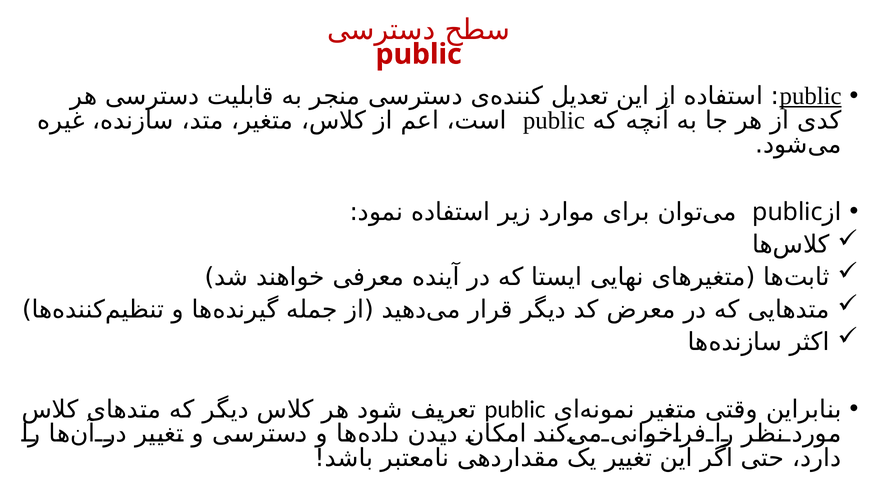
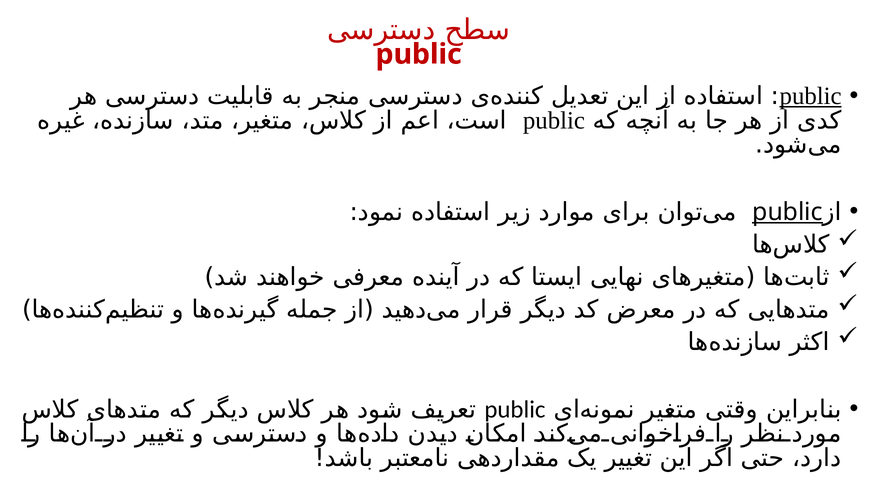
public underline: none -> present (788, 212)
